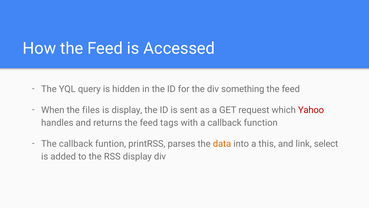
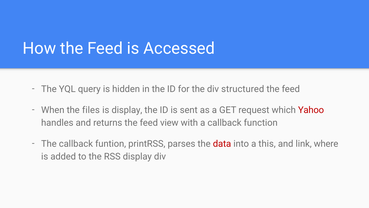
something: something -> structured (243, 89)
tags: tags -> view (169, 123)
data colour: orange -> red (222, 144)
select: select -> where (326, 144)
